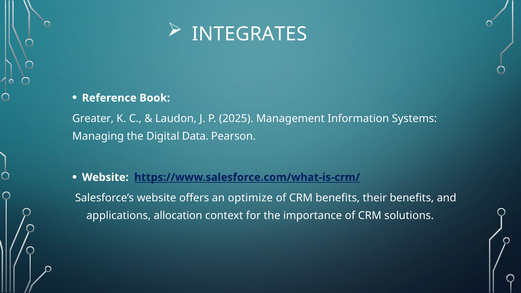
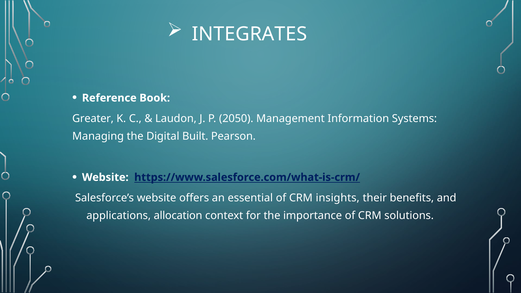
2025: 2025 -> 2050 (236, 119)
Data: Data -> Built (195, 136)
optimize: optimize -> essential (250, 198)
CRM benefits: benefits -> insights (338, 198)
